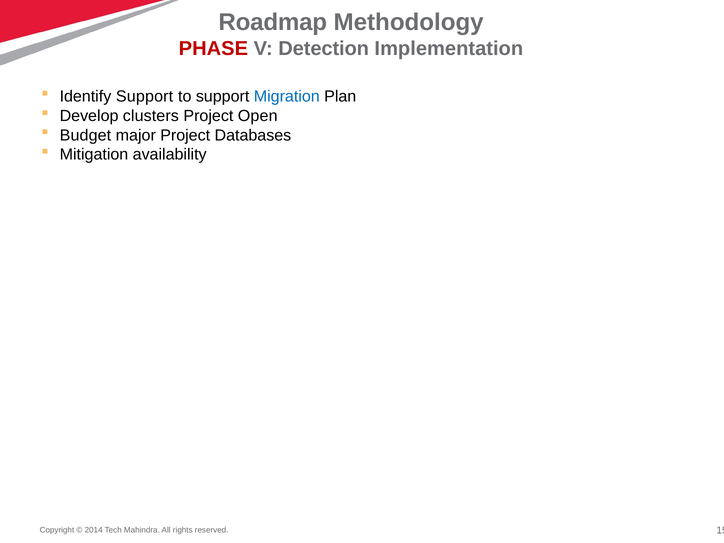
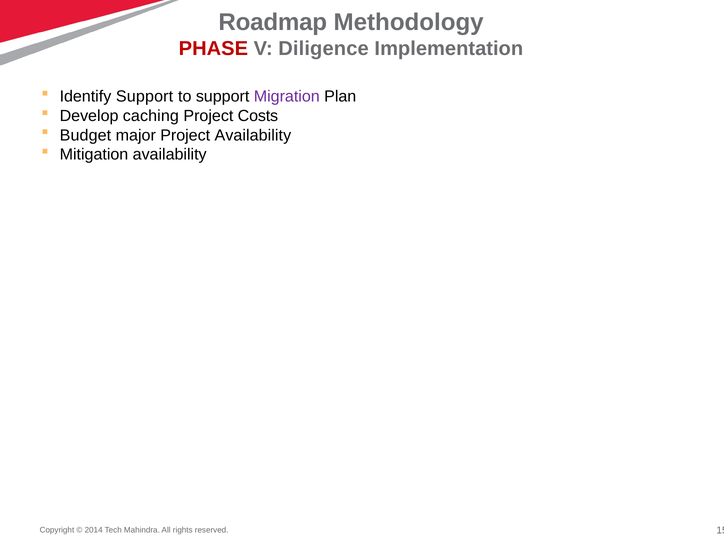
Detection: Detection -> Diligence (324, 48)
Migration colour: blue -> purple (287, 97)
clusters: clusters -> caching (151, 116)
Open: Open -> Costs (258, 116)
Project Databases: Databases -> Availability (253, 135)
